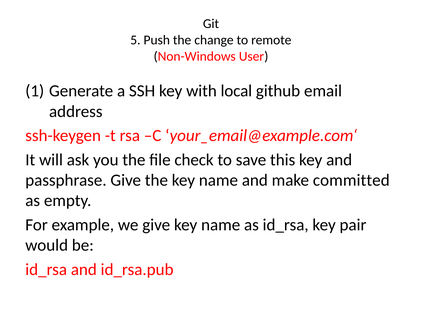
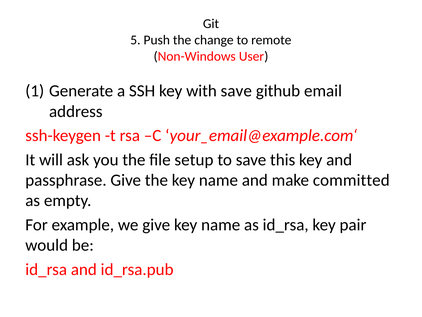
with local: local -> save (236, 91)
check: check -> setup (194, 160)
